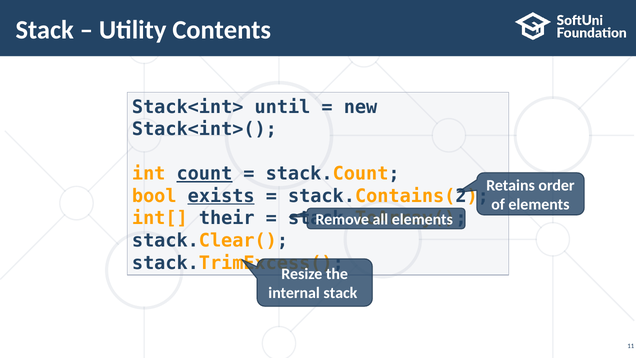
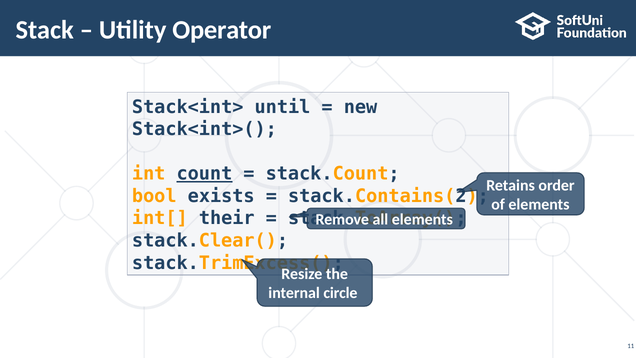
Contents: Contents -> Operator (222, 30)
exists underline: present -> none (221, 196)
internal stack: stack -> circle (340, 293)
